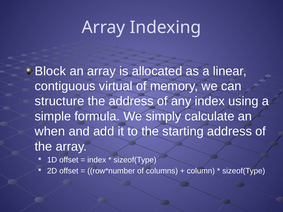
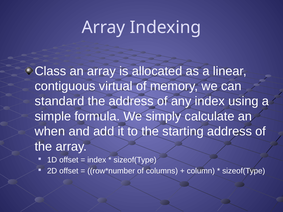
Block: Block -> Class (50, 71)
structure: structure -> standard (59, 101)
